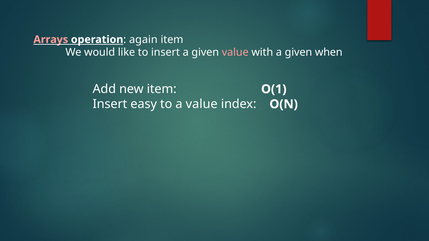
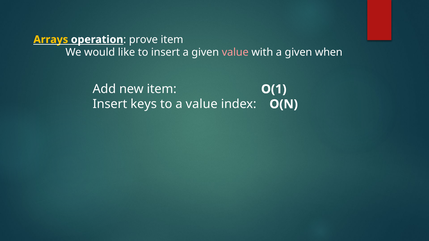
Arrays colour: pink -> yellow (51, 40)
again: again -> prove (143, 40)
easy: easy -> keys (144, 104)
